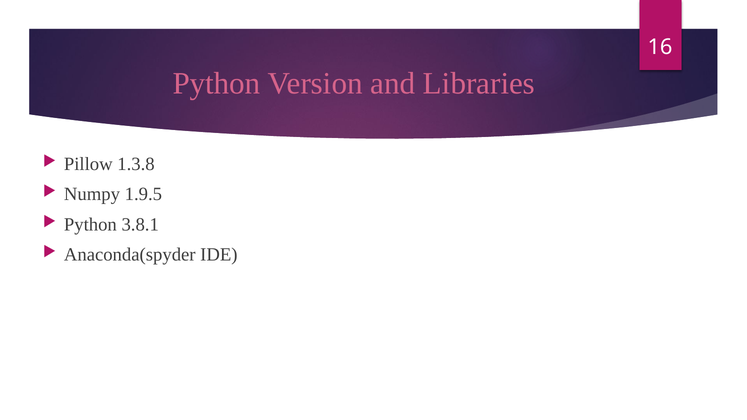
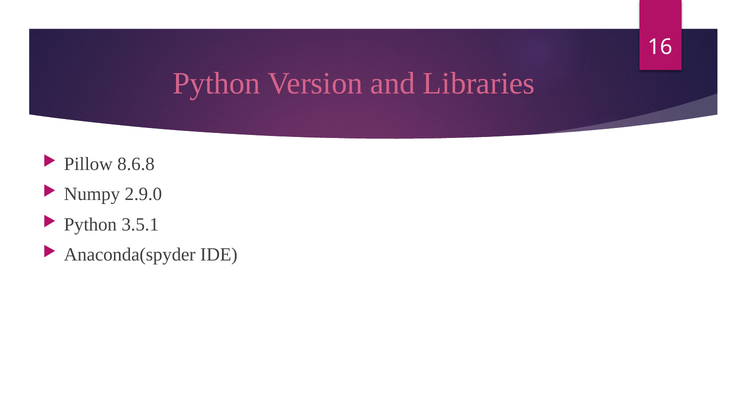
1.3.8: 1.3.8 -> 8.6.8 (136, 164)
1.9.5: 1.9.5 -> 2.9.0 (143, 194)
3.8.1: 3.8.1 -> 3.5.1 (140, 224)
